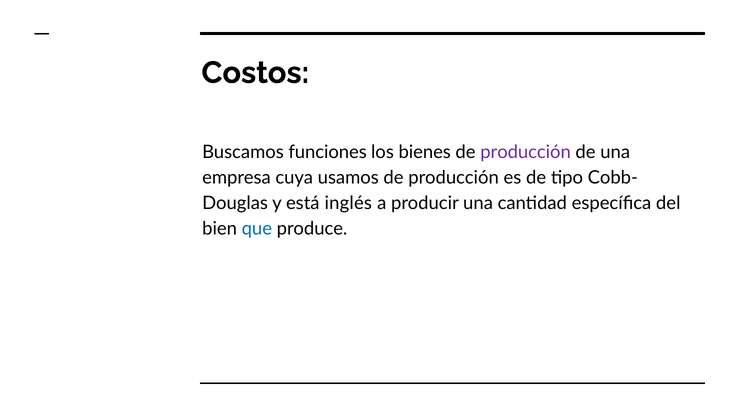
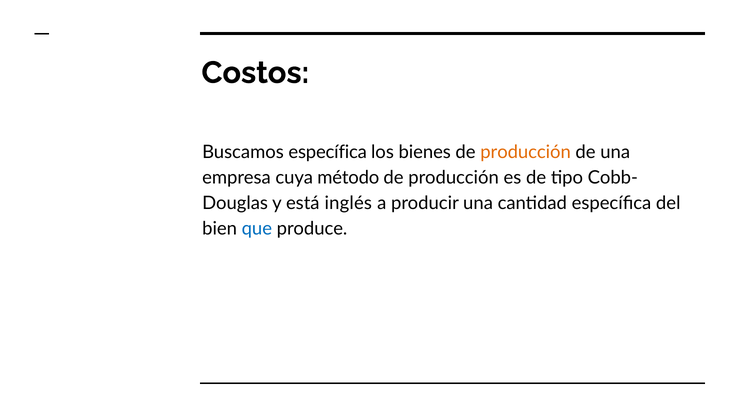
Buscamos funciones: funciones -> específica (328, 152)
producción colour: purple -> orange (526, 152)
usamos: usamos -> método (348, 177)
